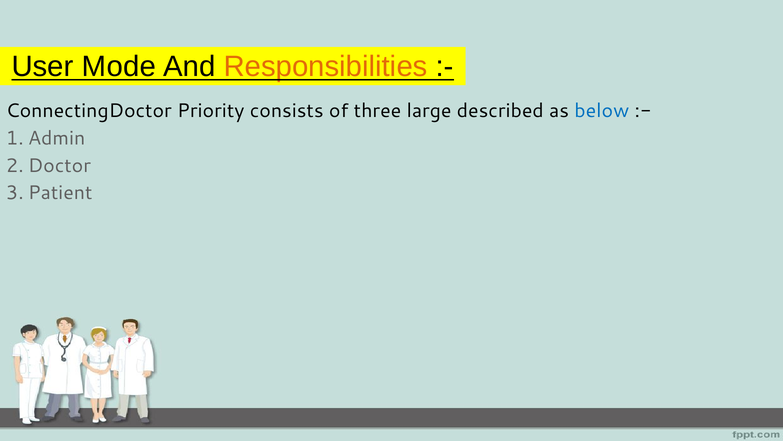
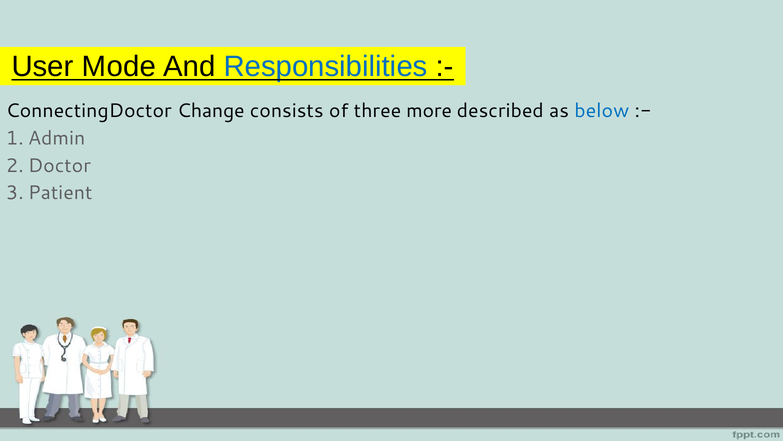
Responsibilities colour: orange -> blue (326, 67)
Priority: Priority -> Change (211, 111)
large: large -> more (429, 111)
